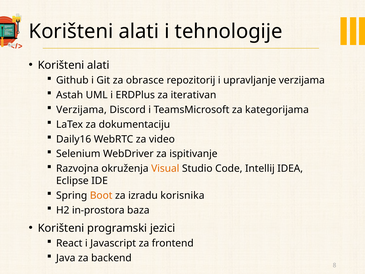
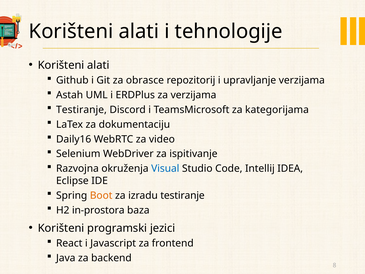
za iterativan: iterativan -> verzijama (193, 95)
Verzijama: Verzijama -> Testiranje (81, 110)
Visual colour: orange -> blue (165, 168)
izradu korisnika: korisnika -> testiranje (183, 195)
